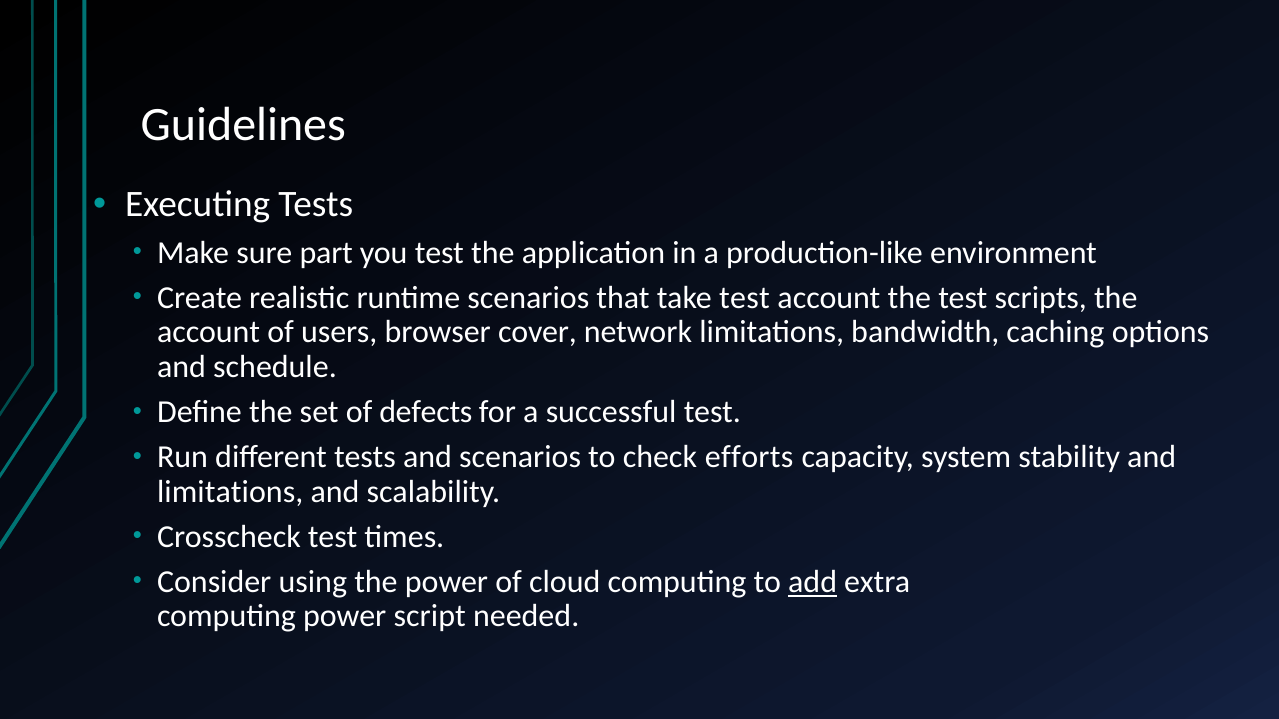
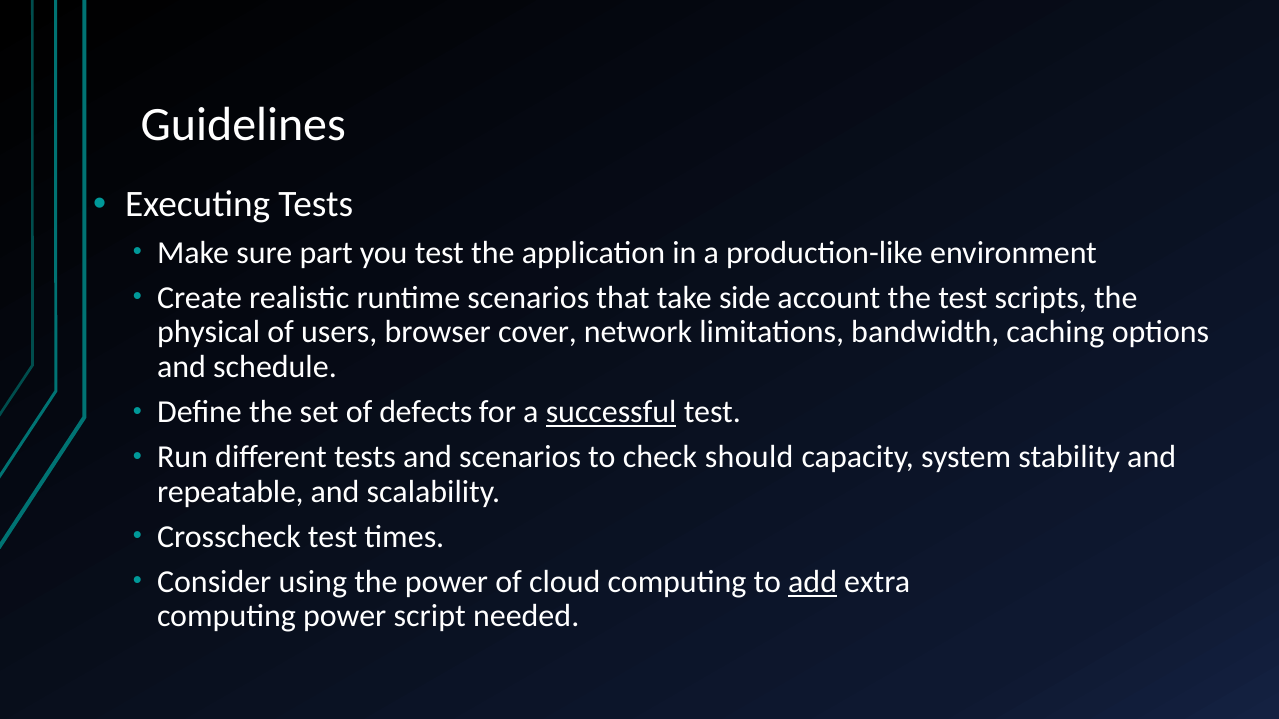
take test: test -> side (745, 298)
account: account -> physical (209, 333)
successful underline: none -> present (611, 412)
efforts: efforts -> should (749, 458)
limitations: limitations -> repeatable (230, 492)
